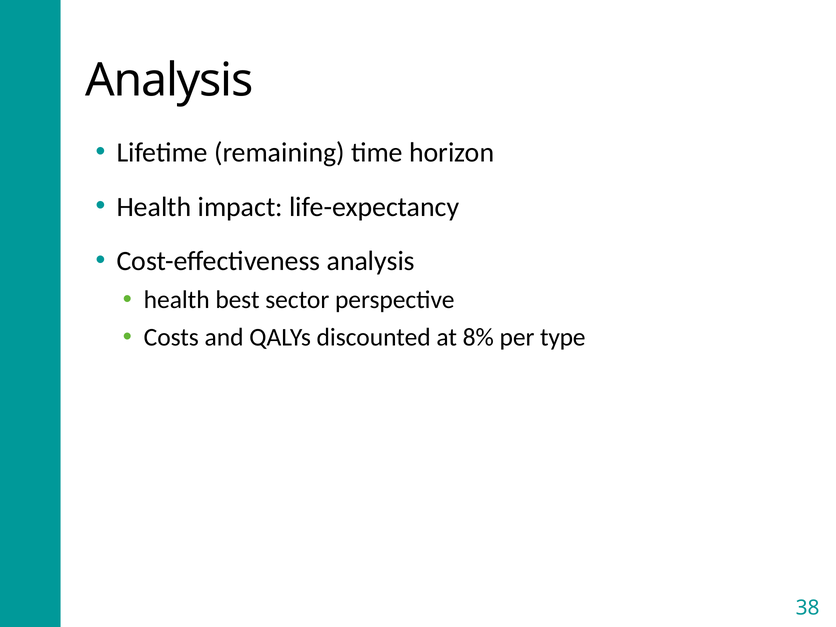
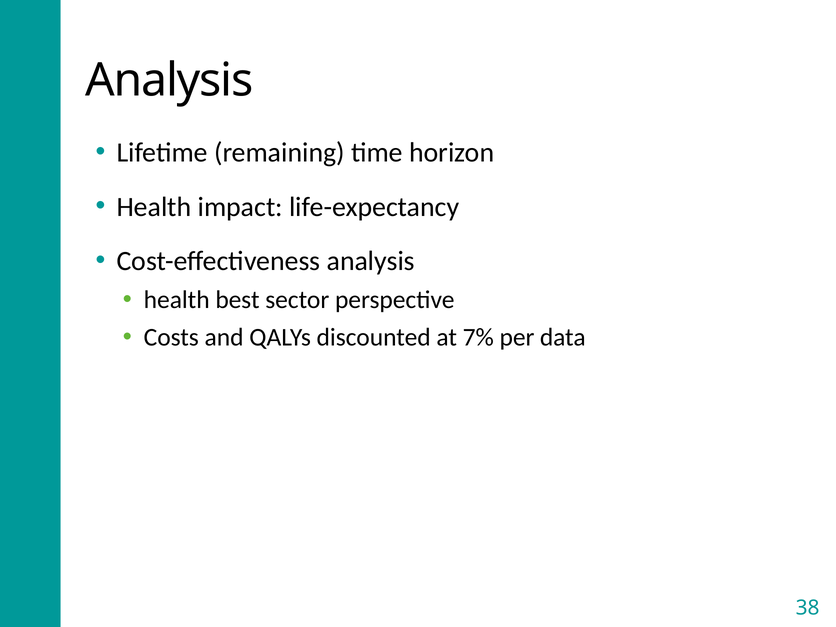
8%: 8% -> 7% (478, 338)
type: type -> data (563, 338)
